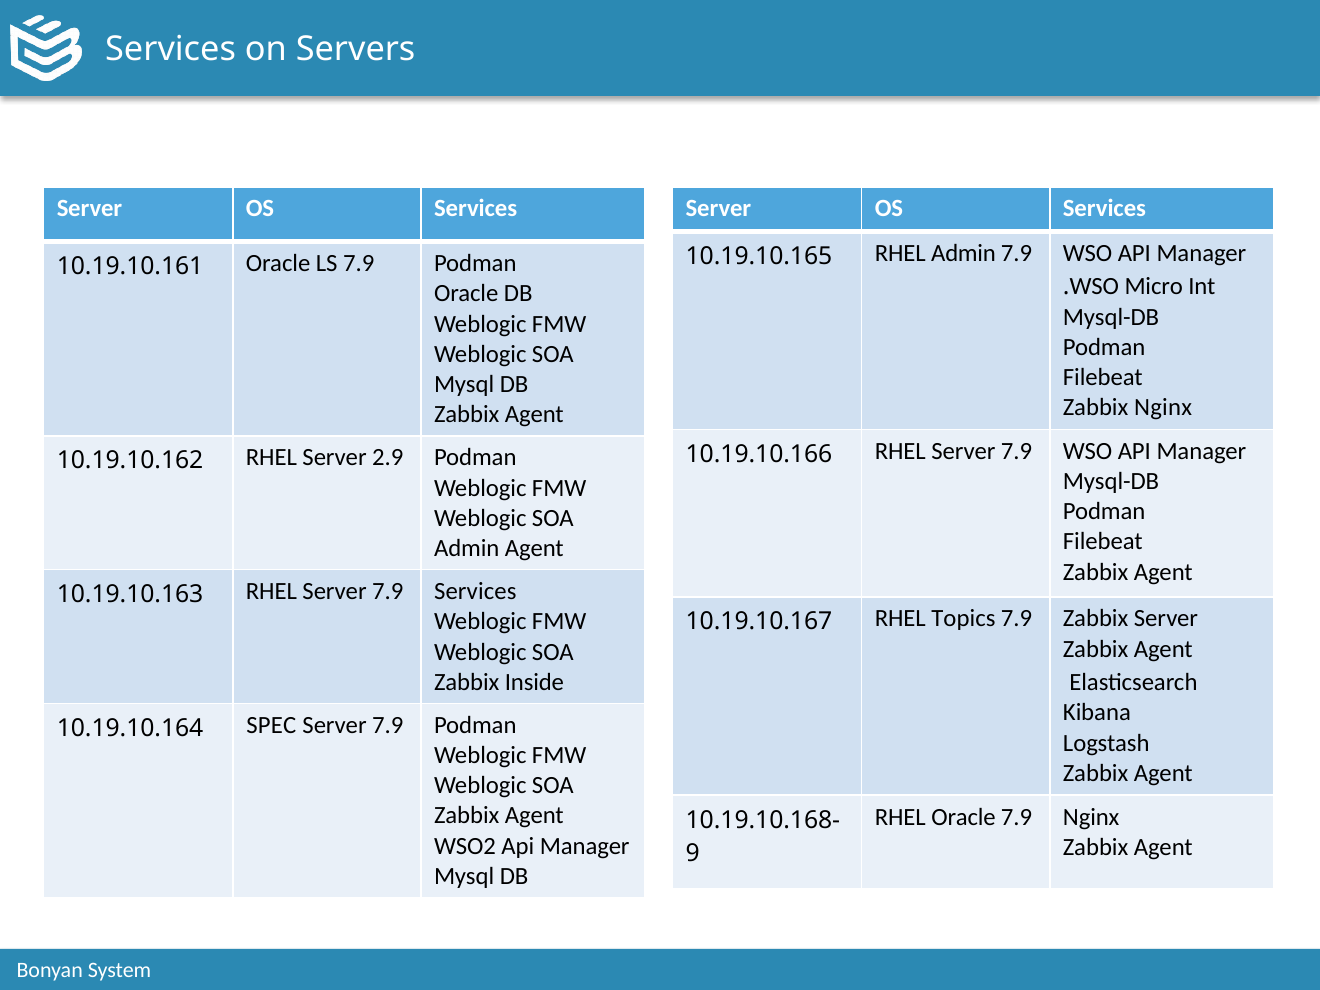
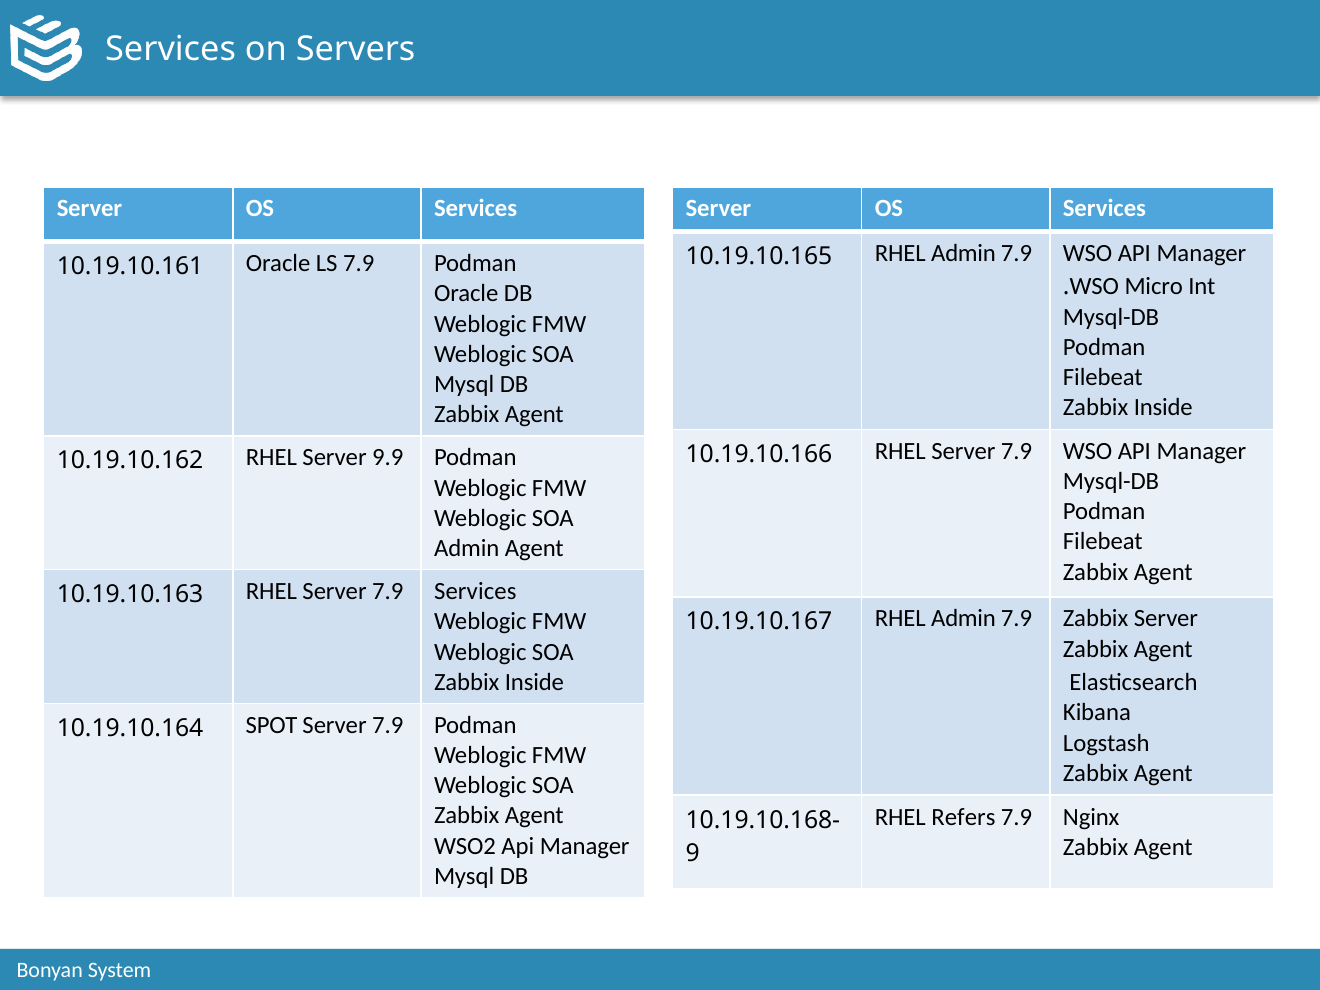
Nginx: Nginx -> Inside (1163, 407)
2.9: 2.9 -> 9.9 (388, 458)
10.19.10.167 RHEL Topics: Topics -> Admin (964, 619)
SPEC: SPEC -> SPOT (272, 725)
RHEL Oracle: Oracle -> Refers (963, 817)
